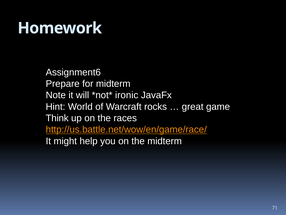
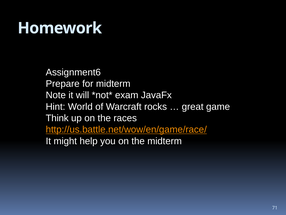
ironic: ironic -> exam (127, 95)
